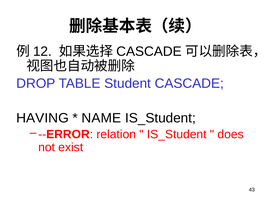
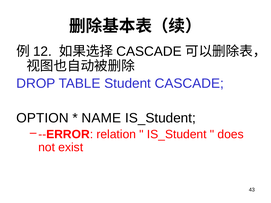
HAVING: HAVING -> OPTION (43, 118)
